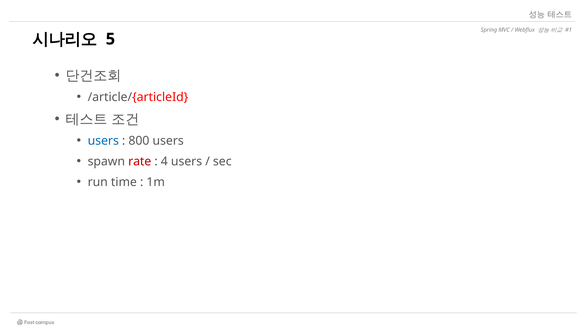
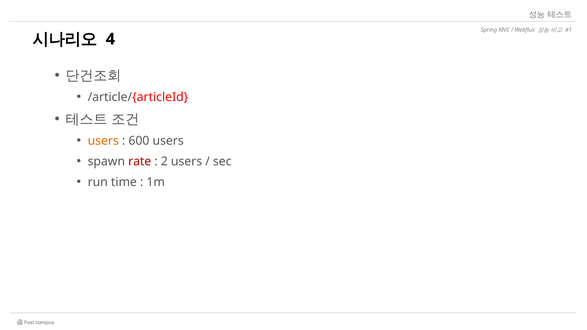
5: 5 -> 4 (110, 39)
users colour: blue -> orange (103, 141)
800: 800 -> 600 (139, 141)
4: 4 -> 2 (164, 162)
